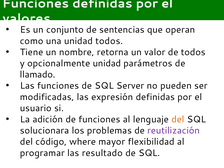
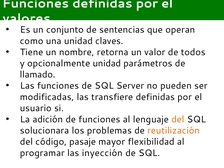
unidad todos: todos -> claves (109, 41)
expresión: expresión -> transfiere (112, 97)
reutilización colour: purple -> orange (174, 131)
where: where -> pasaje (83, 142)
resultado: resultado -> inyección (102, 153)
